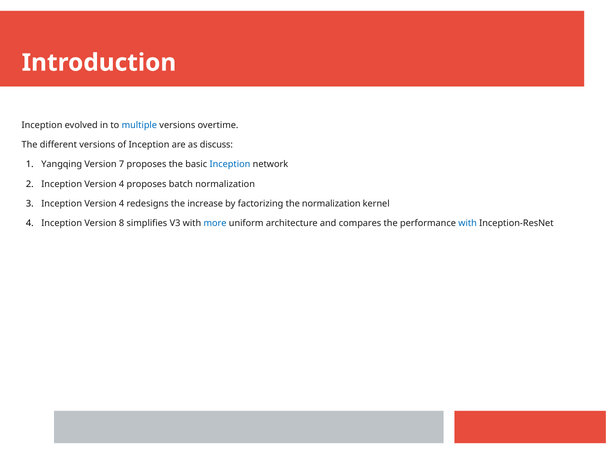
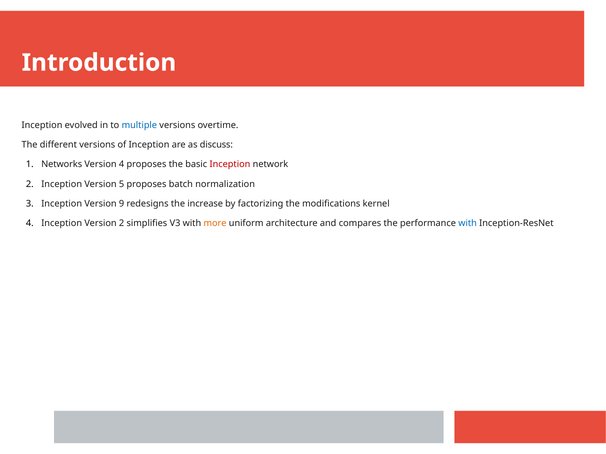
Yangqing: Yangqing -> Networks (62, 165)
Version 7: 7 -> 4 (122, 165)
Inception colour: blue -> red (230, 165)
2 Inception Version 4: 4 -> 5 (122, 184)
3 Inception Version 4: 4 -> 9 (122, 204)
the normalization: normalization -> modifications (331, 204)
Version 8: 8 -> 2 (122, 224)
more colour: blue -> orange (215, 224)
